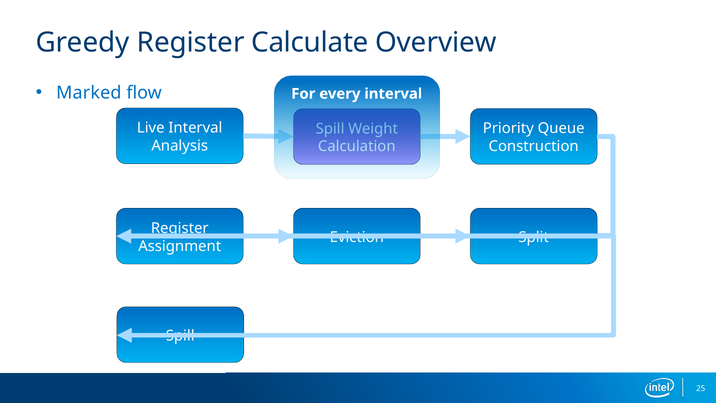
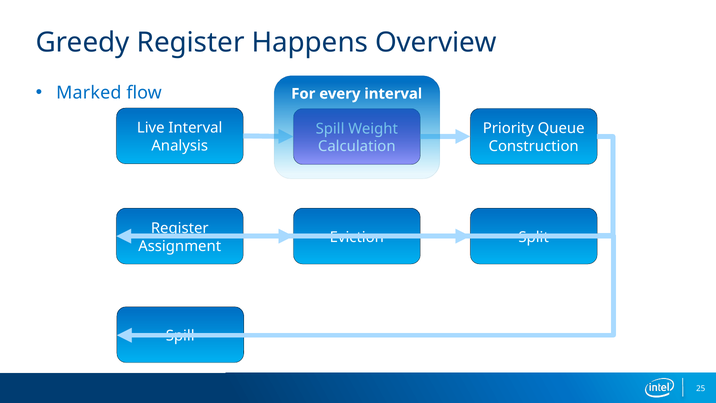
Calculate: Calculate -> Happens (310, 43)
